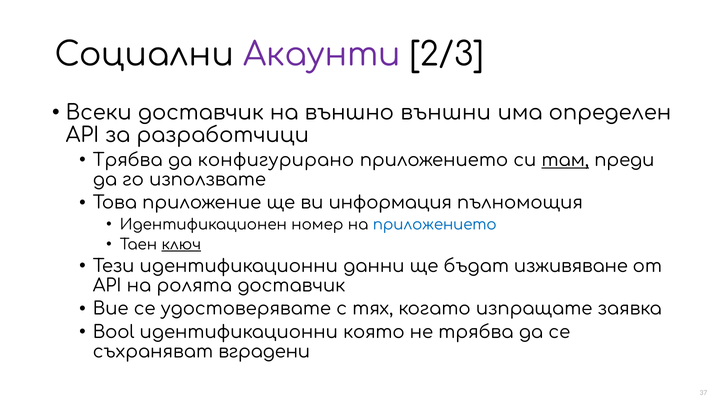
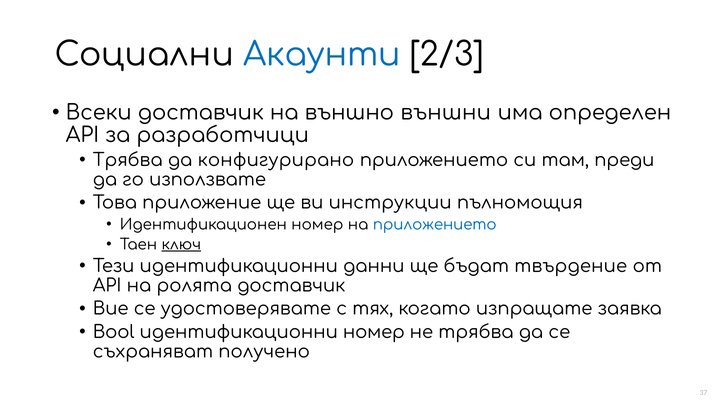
Акаунти colour: purple -> blue (322, 55)
там underline: present -> none (565, 160)
информация: информация -> инструкции (390, 203)
изживяване: изживяване -> твърдение (571, 266)
идентификационни която: която -> номер (374, 332)
вградени: вградени -> получено (264, 351)
